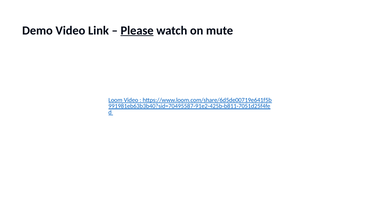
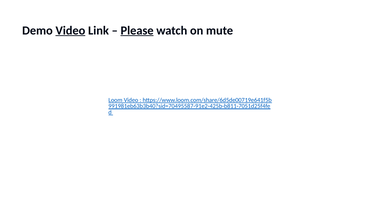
Video underline: none -> present (70, 30)
